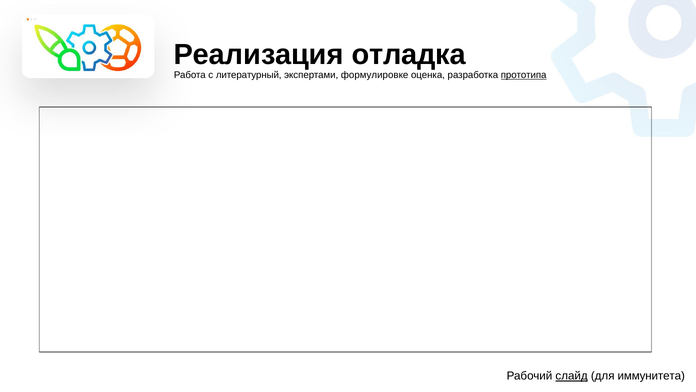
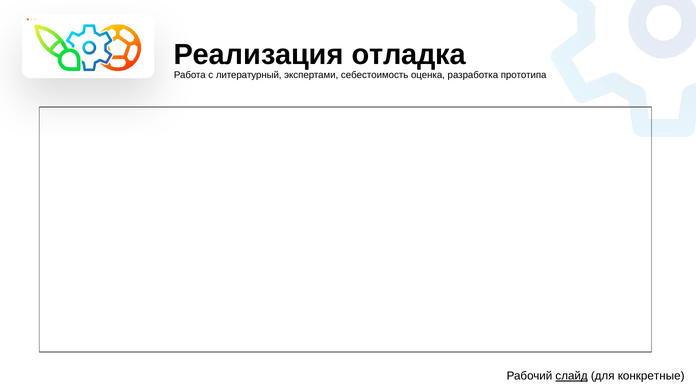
формулировке: формулировке -> себестоимость (375, 75)
прототипа underline: present -> none (524, 75)
иммунитета: иммунитета -> конкретные (651, 376)
